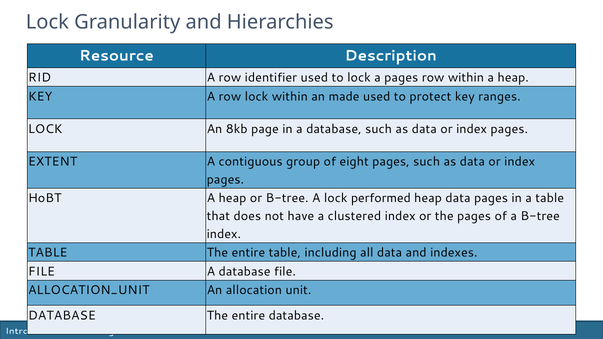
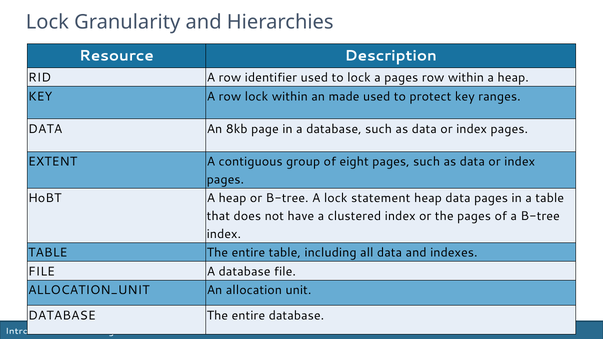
LOCK: LOCK -> DATA (45, 129)
performed: performed -> statement (381, 198)
